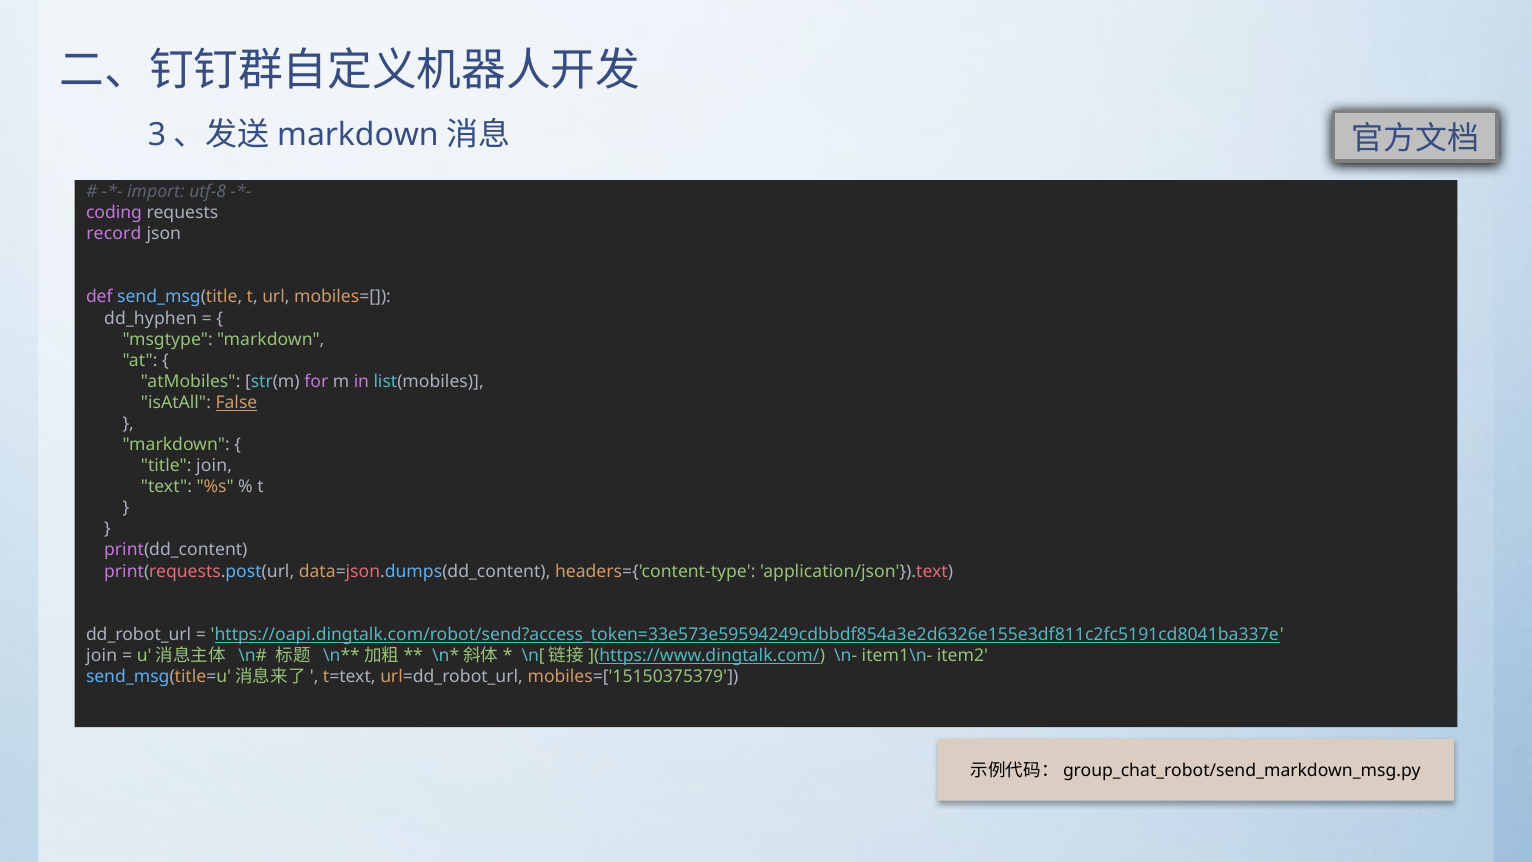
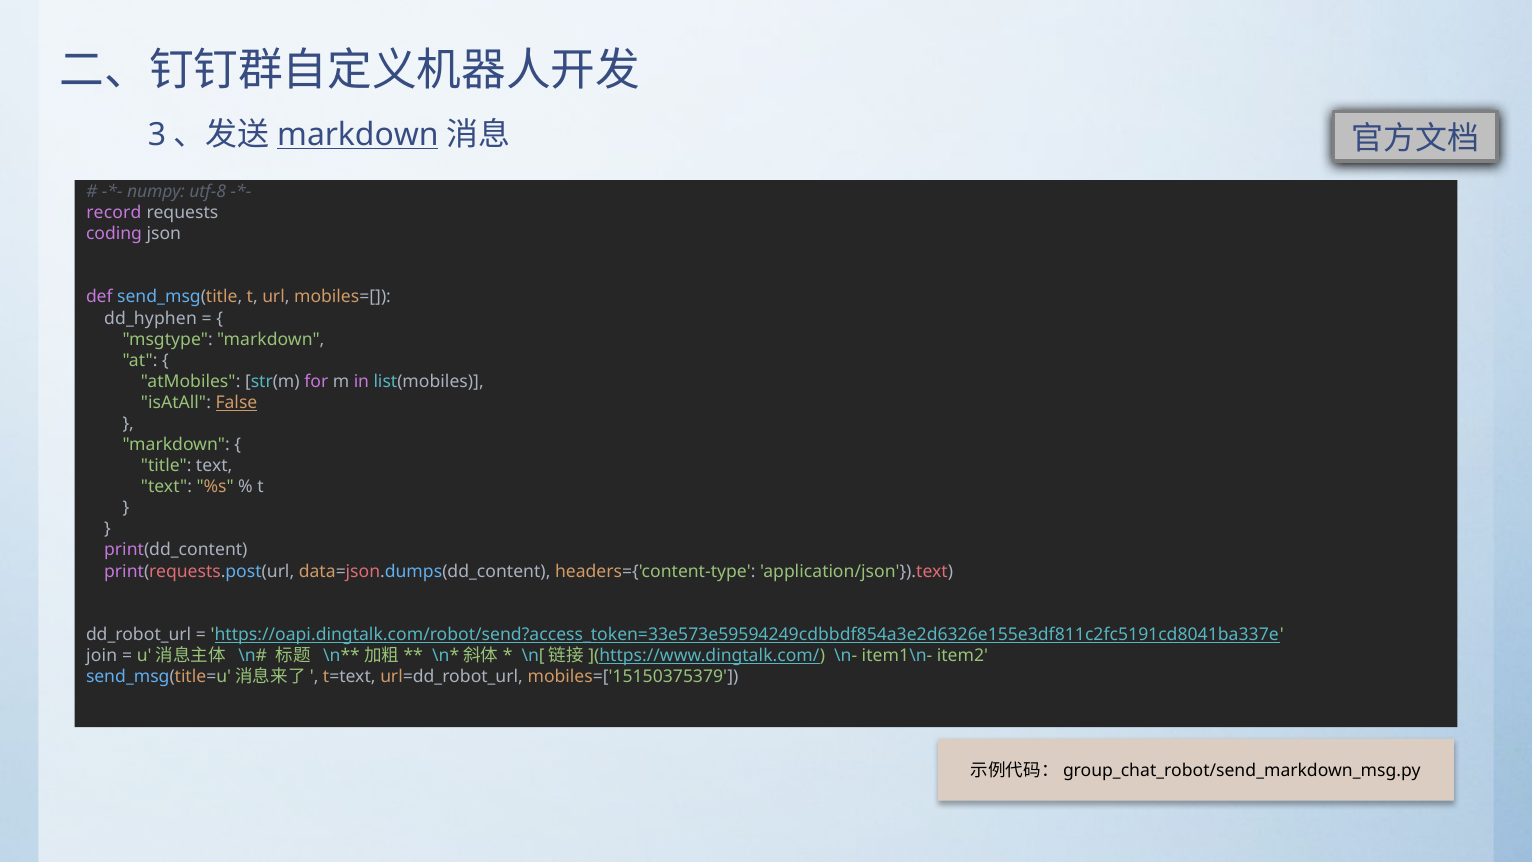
markdown underline: none -> present (358, 135)
import: import -> numpy (156, 192)
coding: coding -> record (114, 213)
record: record -> coding (114, 234)
title join: join -> text (214, 466)
